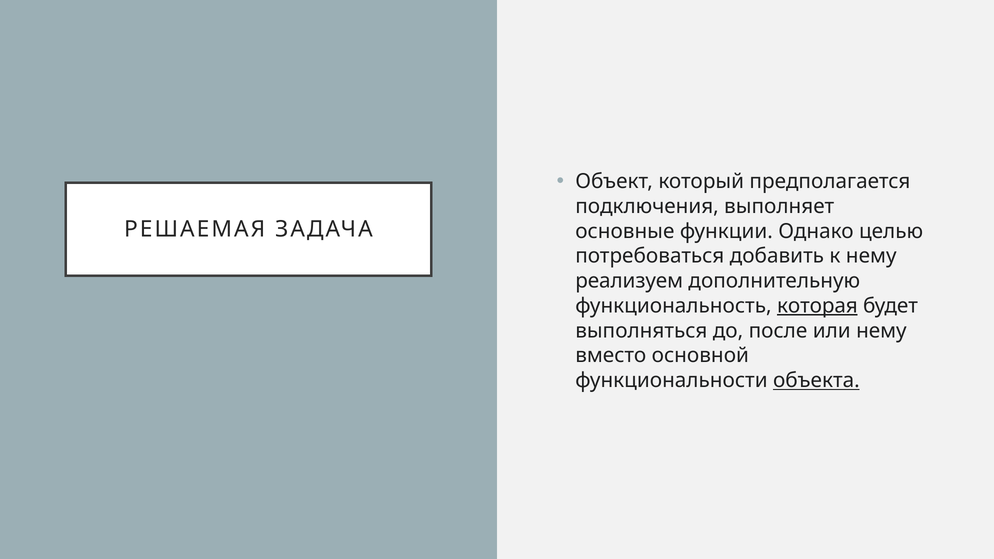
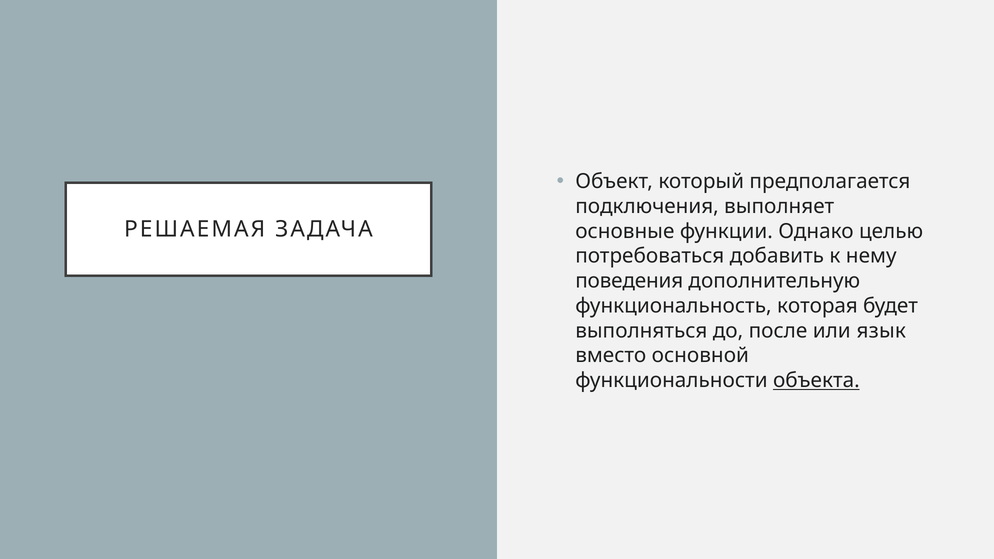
реализуем: реализуем -> поведения (629, 281)
которая underline: present -> none (817, 306)
или нему: нему -> язык (881, 331)
